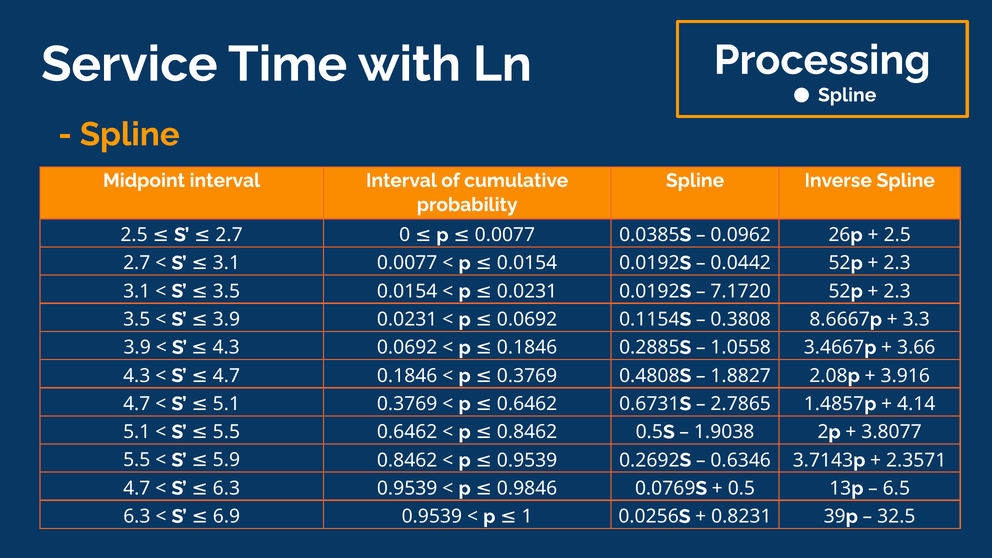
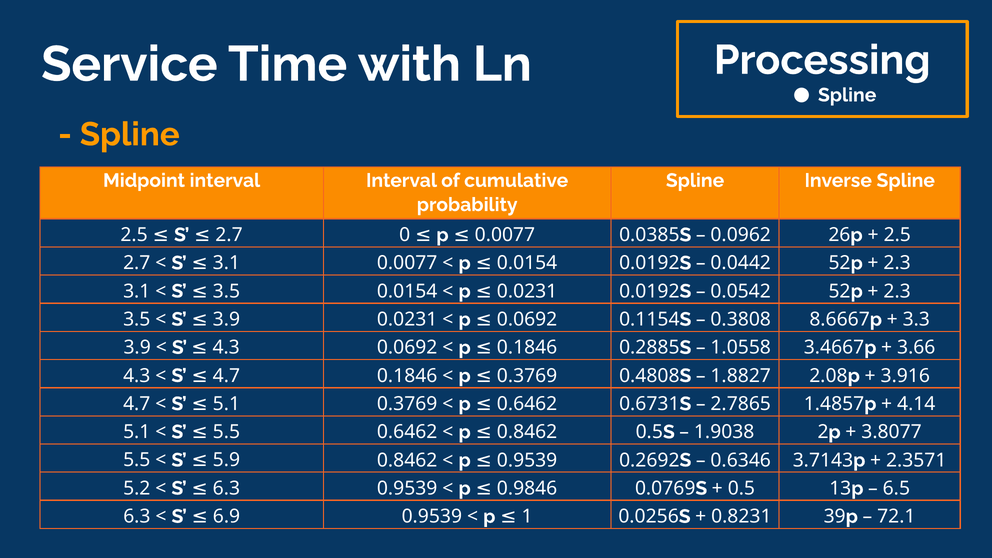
7.1720: 7.1720 -> 0.0542 (741, 291)
4.7: 4.7 -> 5.2 (137, 488)
32.5: 32.5 -> 72.1 (896, 517)
